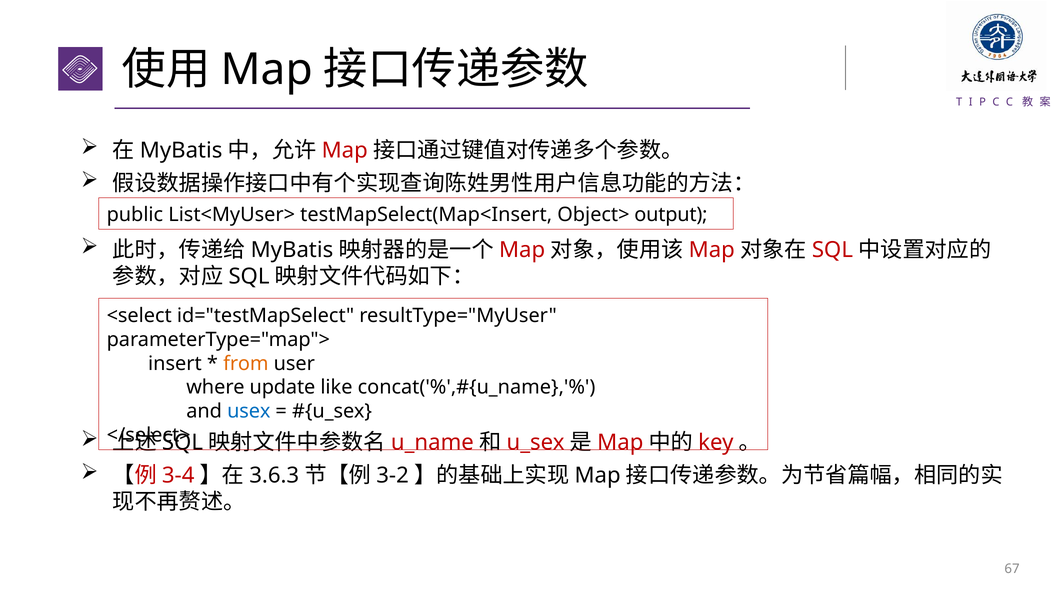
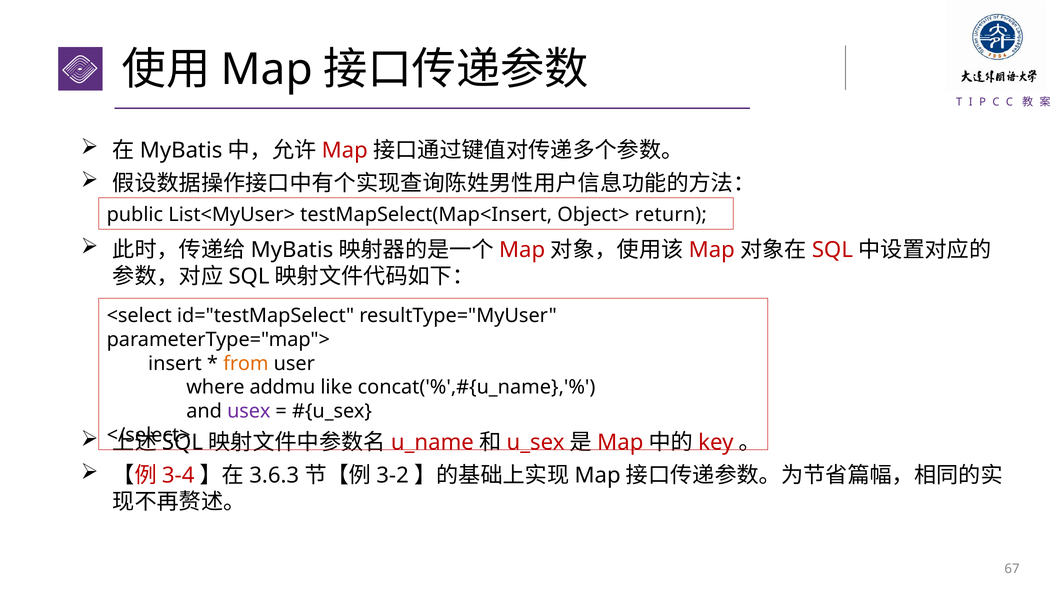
output: output -> return (671, 215)
update: update -> addmu (282, 388)
usex colour: blue -> purple (249, 411)
